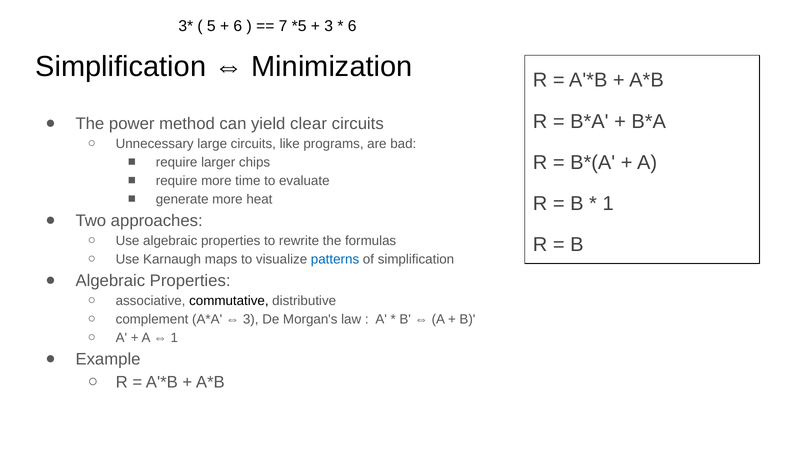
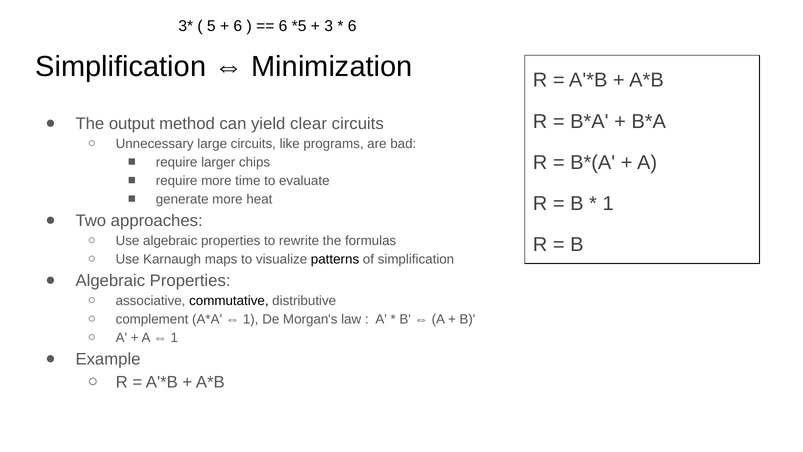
7: 7 -> 6 (283, 26)
power: power -> output (132, 123)
patterns colour: blue -> black (335, 259)
3: 3 -> 1 (251, 319)
